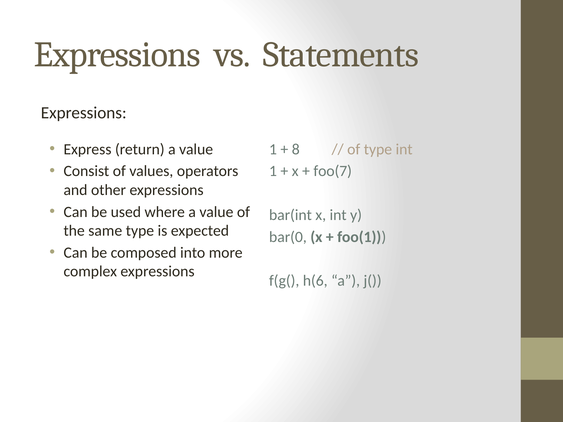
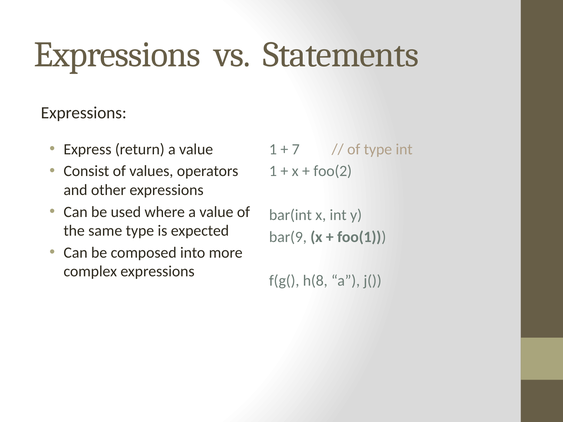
8: 8 -> 7 (296, 149)
foo(7: foo(7 -> foo(2 (333, 171)
bar(0: bar(0 -> bar(9 (288, 237)
h(6: h(6 -> h(8 (315, 281)
